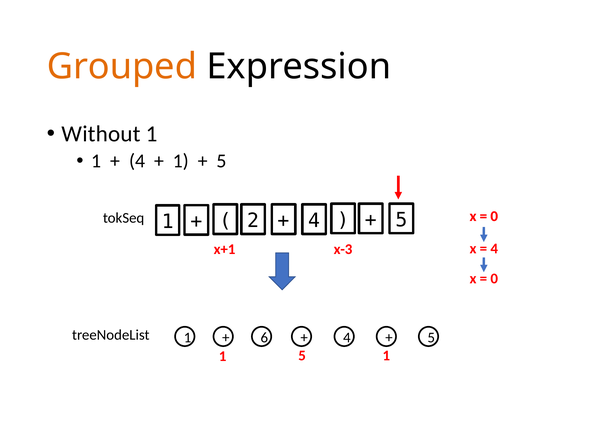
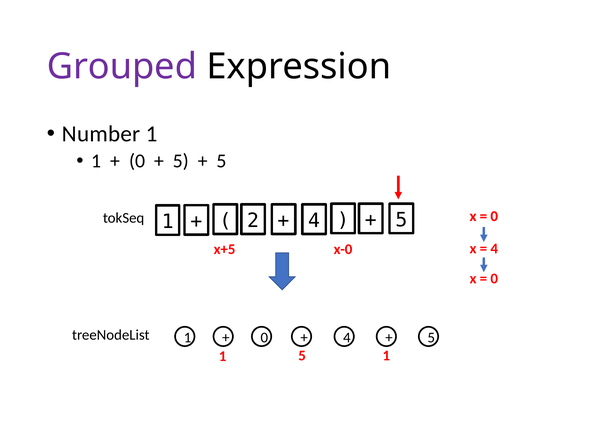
Grouped colour: orange -> purple (122, 67)
Without: Without -> Number (101, 134)
4: 4 -> 0 (137, 161)
1: 1 -> 5 (181, 161)
x+1: x+1 -> x+5 (225, 250)
x-3: x-3 -> x-0 (343, 250)
6: 6 -> 0 (264, 338)
